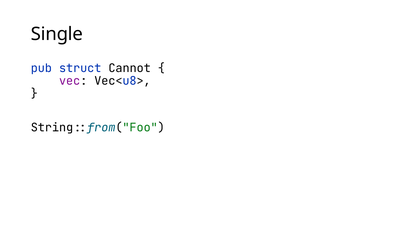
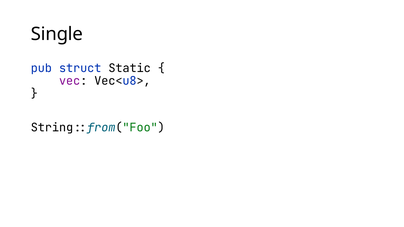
Cannot: Cannot -> Static (130, 68)
